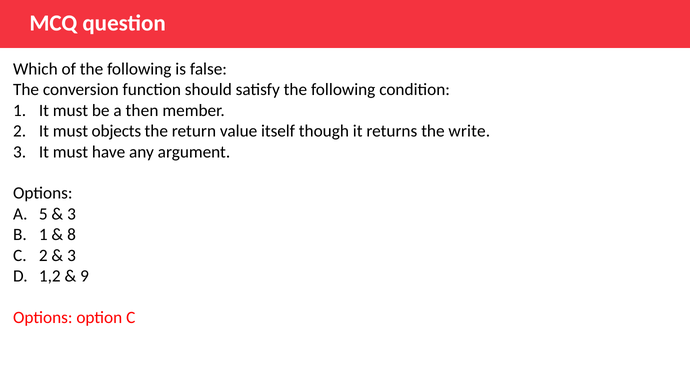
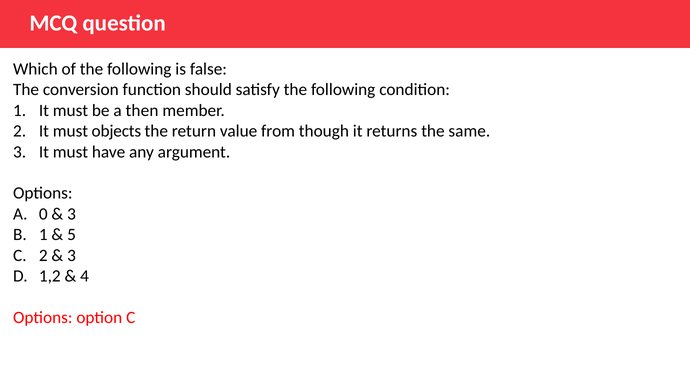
itself: itself -> from (278, 131)
write: write -> same (469, 131)
5: 5 -> 0 (43, 214)
8: 8 -> 5 (72, 235)
9: 9 -> 4 (85, 276)
